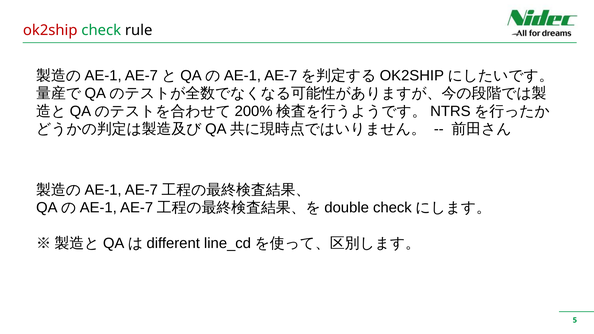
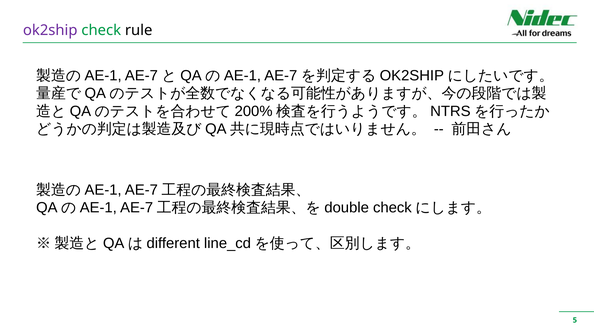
ok2ship colour: red -> purple (50, 30)
